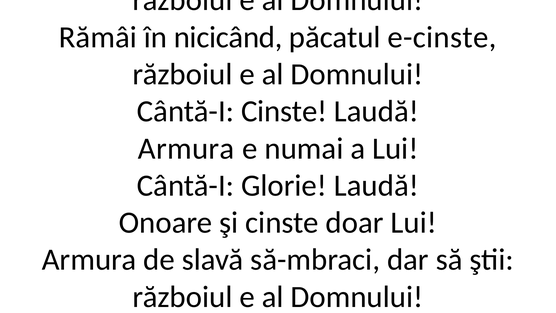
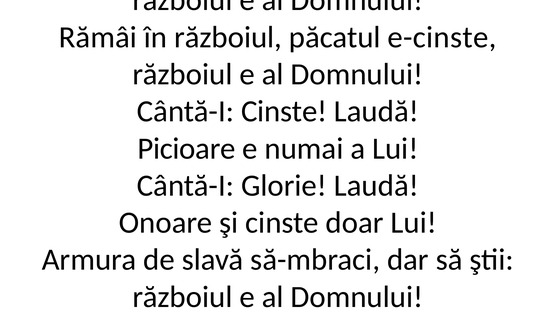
în nicicând: nicicând -> războiul (228, 37)
Armura: Armura -> Picioare (186, 148)
